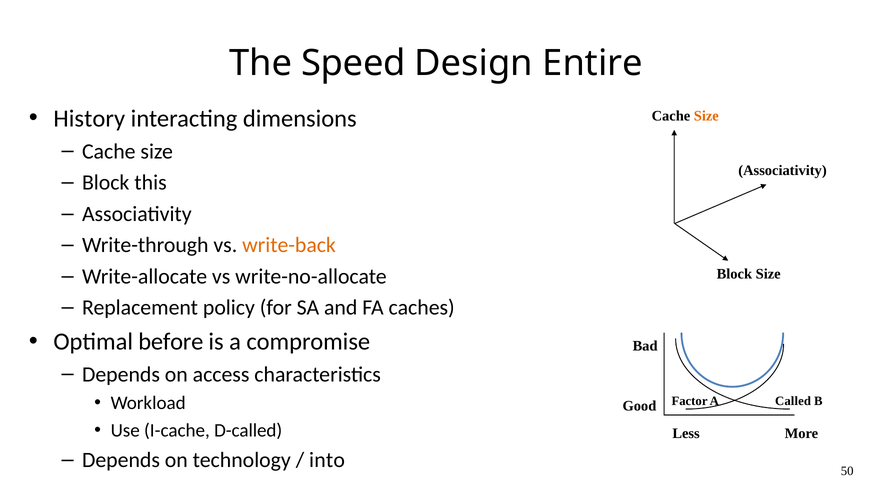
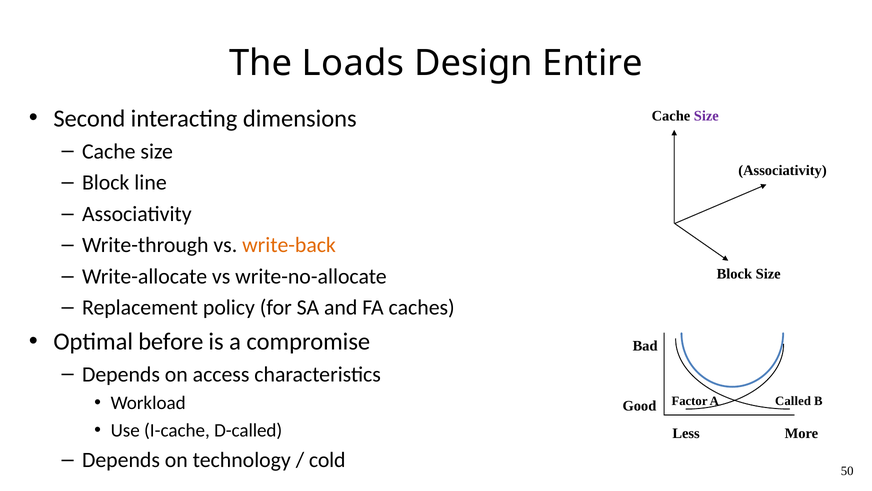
Speed: Speed -> Loads (353, 63)
History: History -> Second (89, 118)
Size colour: orange -> purple (706, 116)
this: this -> line (151, 182)
into: into -> cold (327, 460)
